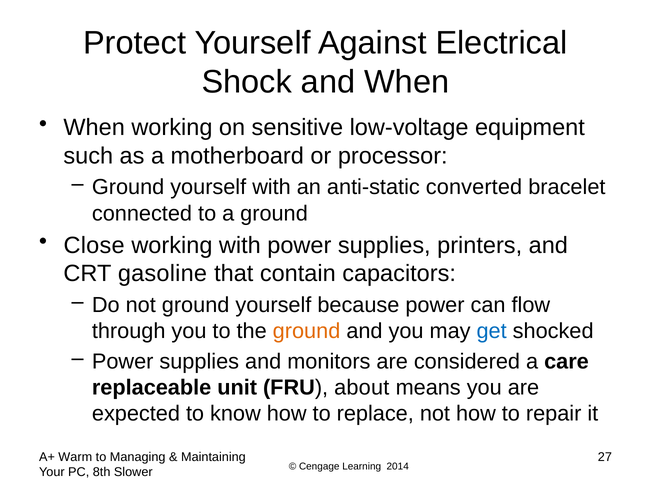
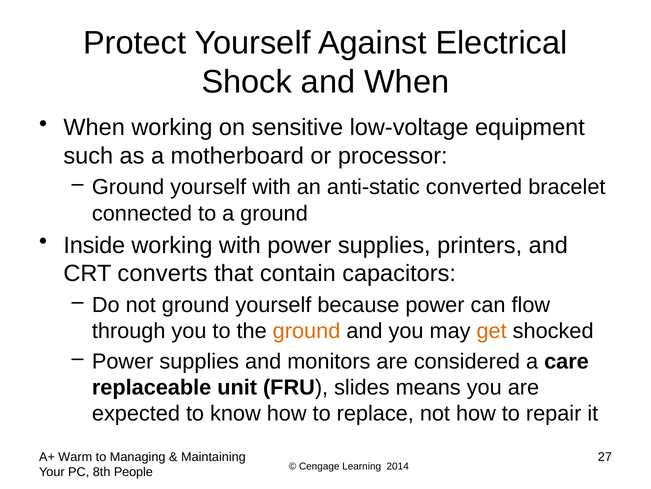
Close: Close -> Inside (94, 245)
gasoline: gasoline -> converts (162, 273)
get colour: blue -> orange (492, 331)
about: about -> slides (362, 387)
Slower: Slower -> People (133, 472)
